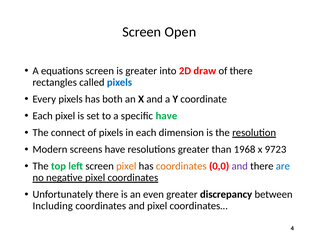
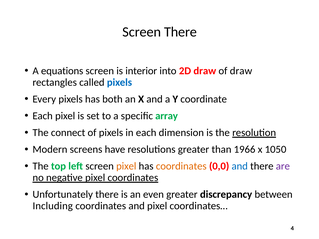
Screen Open: Open -> There (181, 32)
is greater: greater -> interior (141, 71)
of there: there -> draw (241, 71)
specific have: have -> array (167, 116)
1968: 1968 -> 1966 (245, 150)
9723: 9723 -> 1050 (276, 150)
and colour: purple -> blue (240, 166)
are colour: blue -> purple (283, 166)
